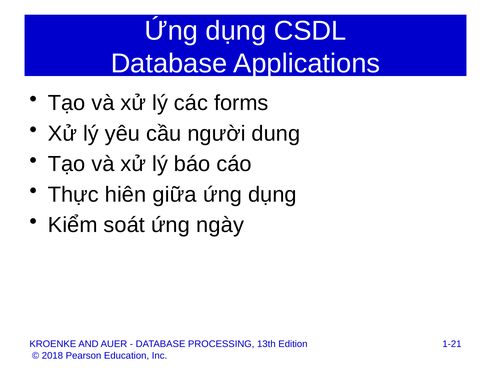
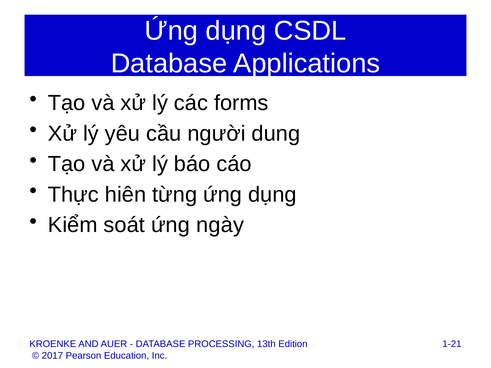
giữa: giữa -> từng (175, 195)
2018: 2018 -> 2017 (52, 356)
